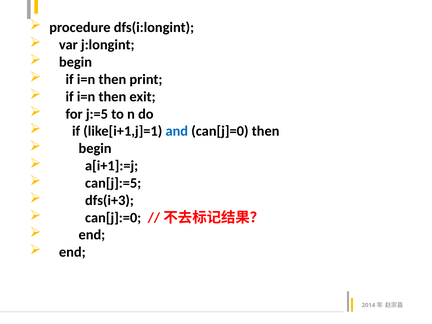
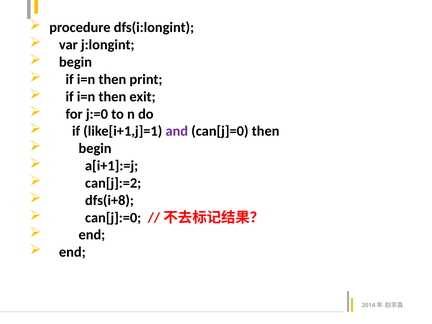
j:=5: j:=5 -> j:=0 (97, 114)
and colour: blue -> purple (177, 131)
can[j]:=5: can[j]:=5 -> can[j]:=2 (113, 183)
dfs(i+3: dfs(i+3 -> dfs(i+8 (109, 200)
